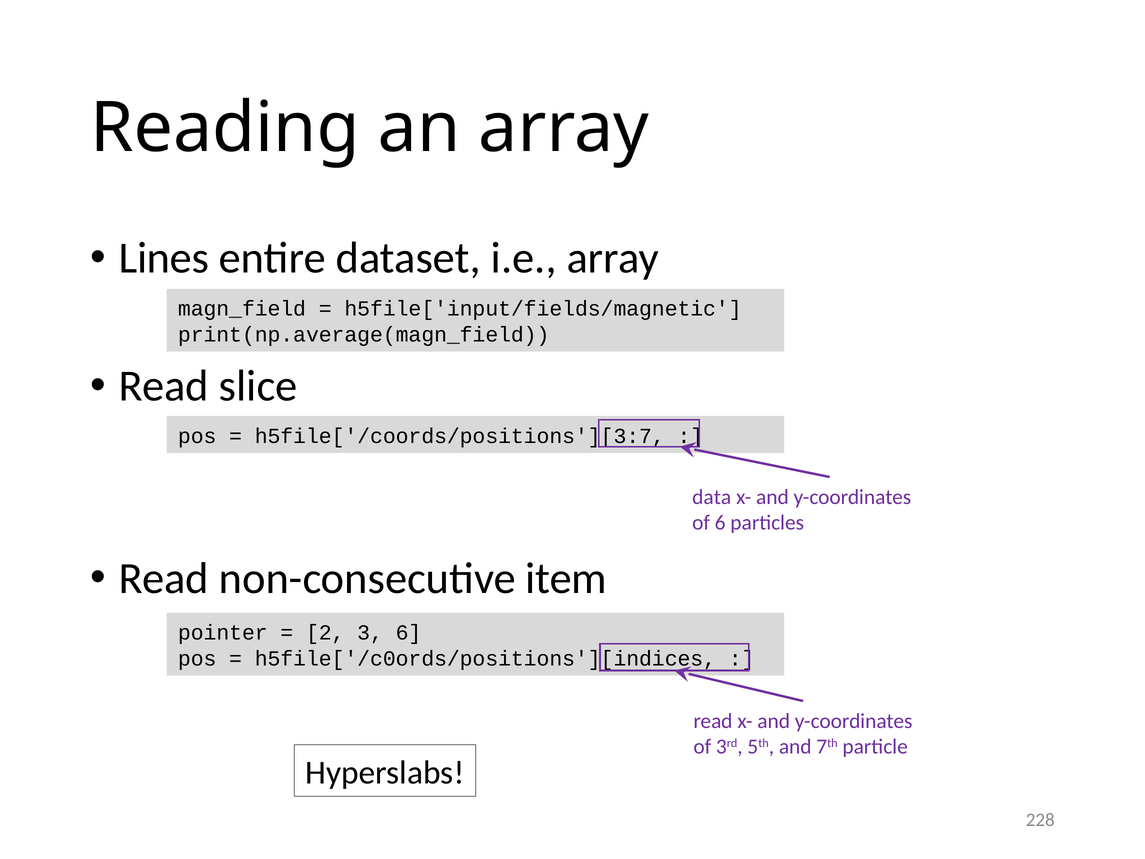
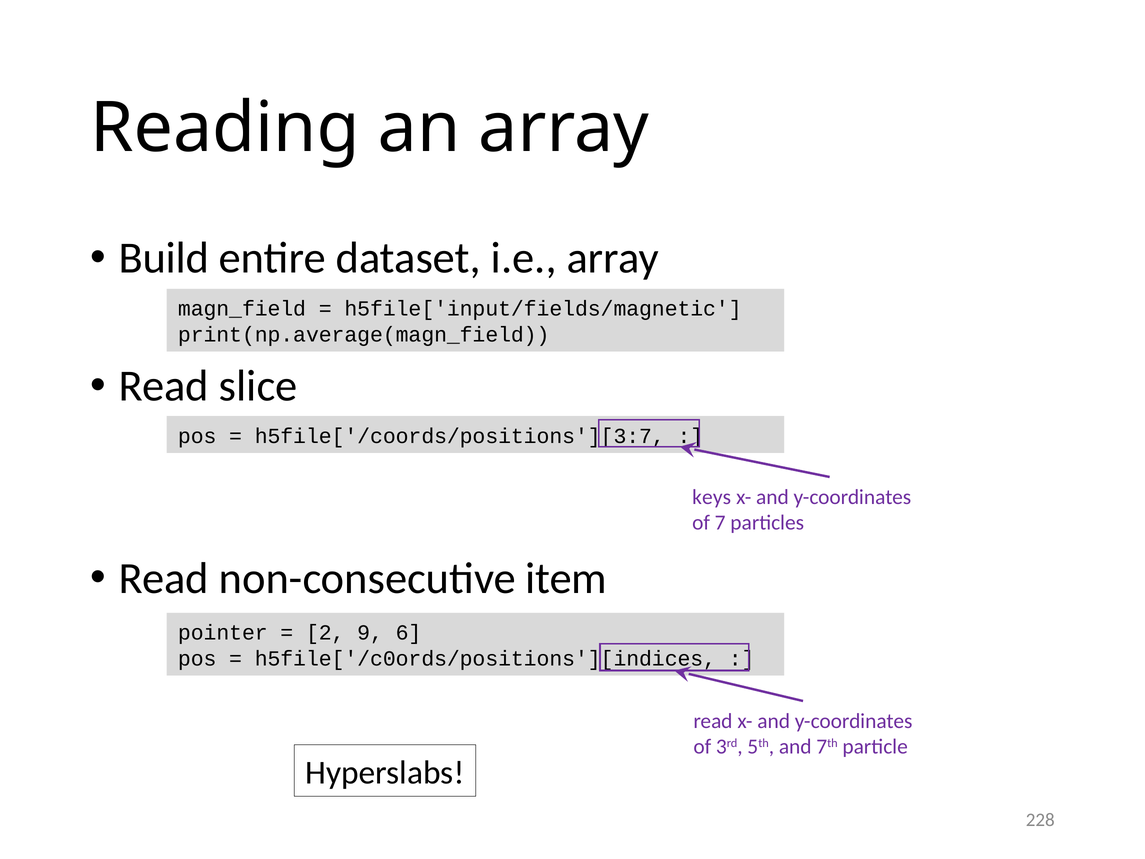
Lines: Lines -> Build (164, 258)
data: data -> keys (712, 497)
of 6: 6 -> 7 (720, 523)
3: 3 -> 9 (370, 633)
